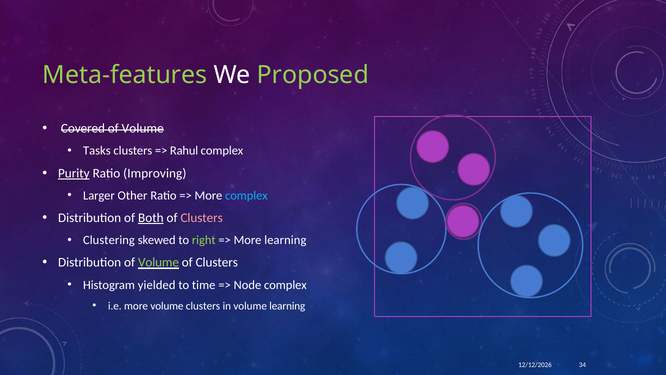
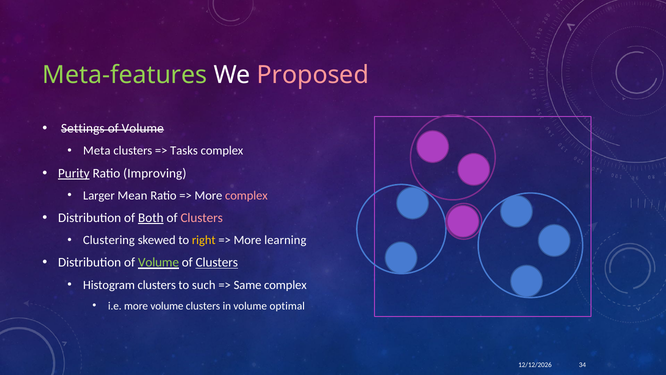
Proposed colour: light green -> pink (313, 75)
Covered: Covered -> Settings (83, 128)
Tasks: Tasks -> Meta (97, 151)
Rahul: Rahul -> Tasks (184, 151)
Other: Other -> Mean (132, 195)
complex colour: light blue -> pink (246, 195)
right colour: light green -> yellow (204, 240)
Clusters underline: none -> present (217, 262)
Histogram yielded: yielded -> clusters (157, 285)
time: time -> such (204, 285)
Node: Node -> Same (248, 285)
volume learning: learning -> optimal (287, 306)
